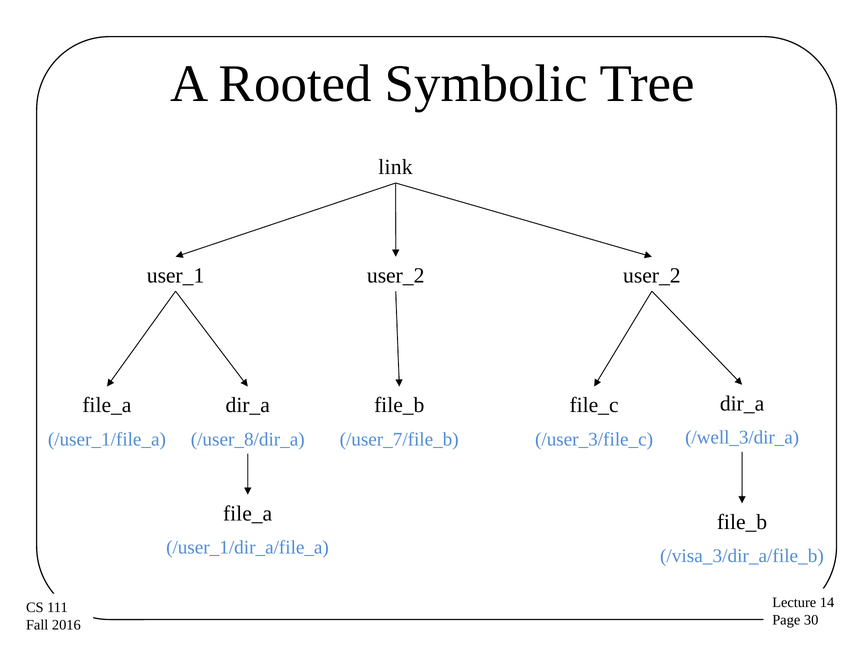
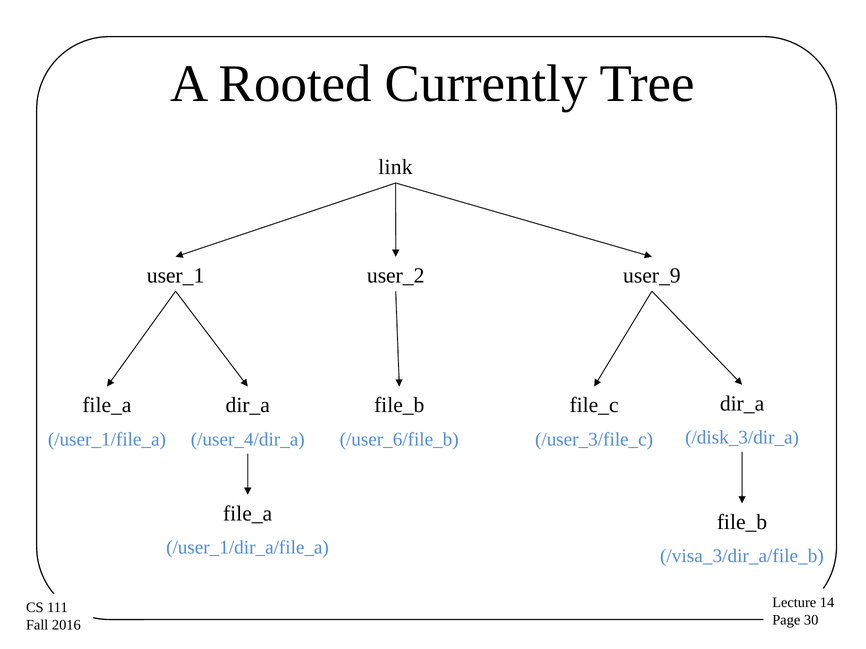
Symbolic: Symbolic -> Currently (486, 84)
user_2 user_2: user_2 -> user_9 (652, 276)
/well_3/dir_a: /well_3/dir_a -> /disk_3/dir_a (742, 438)
/user_8/dir_a: /user_8/dir_a -> /user_4/dir_a (248, 440)
/user_7/file_b: /user_7/file_b -> /user_6/file_b (399, 440)
